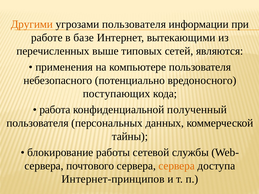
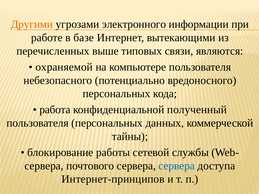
угрозами пользователя: пользователя -> электронного (134, 24)
сетей: сетей -> связи (179, 51)
применения: применения -> охраняемой (64, 67)
поступающих: поступающих -> персональных (117, 94)
сервера colour: orange -> blue (177, 166)
